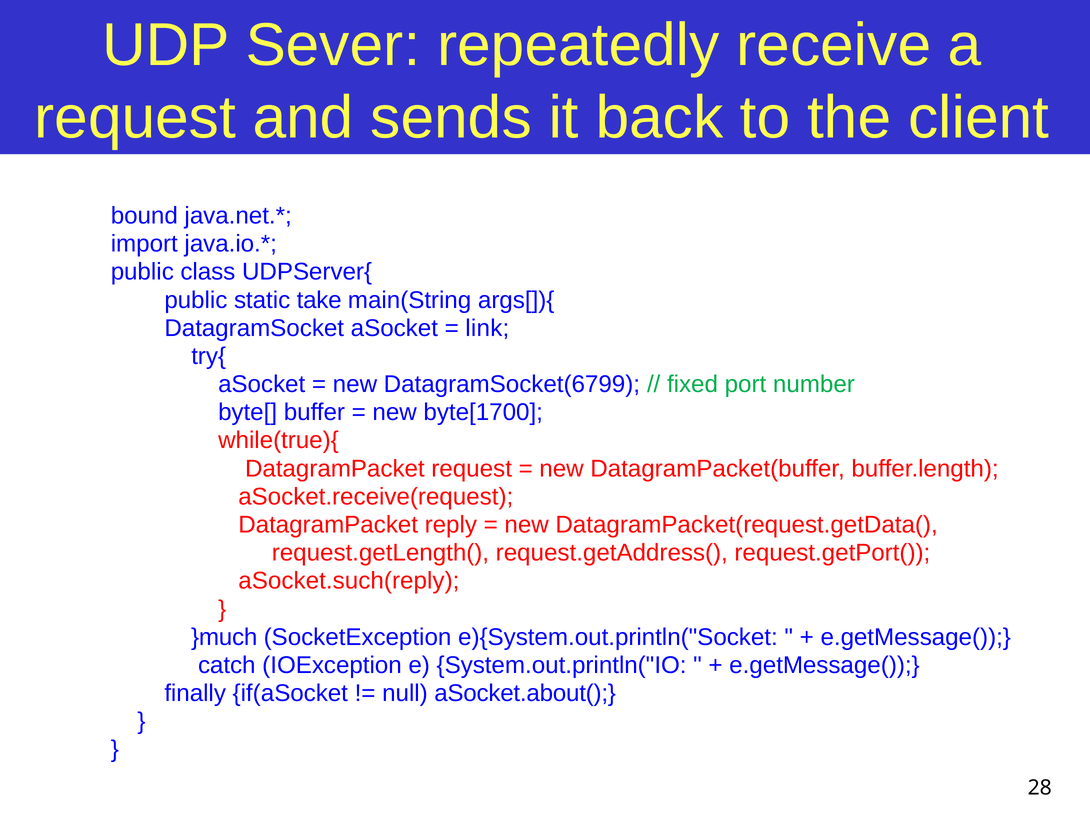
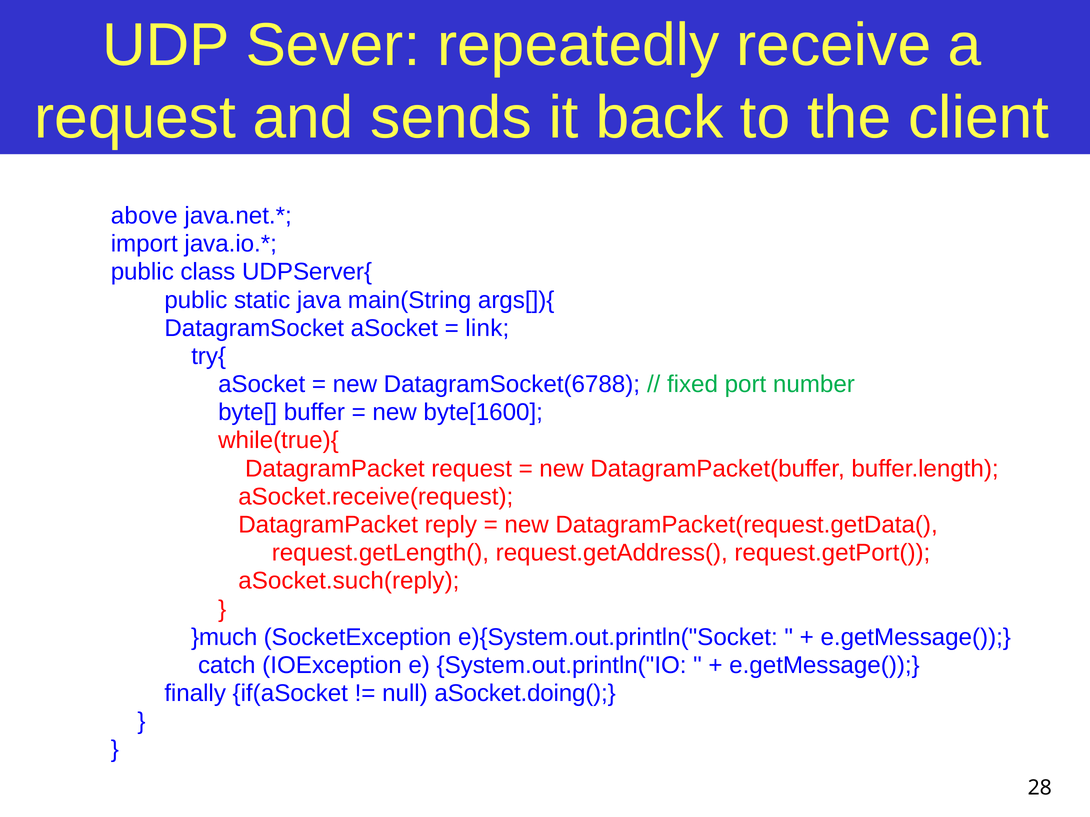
bound: bound -> above (144, 216)
take: take -> java (319, 300)
DatagramSocket(6799: DatagramSocket(6799 -> DatagramSocket(6788 (512, 385)
byte[1700: byte[1700 -> byte[1600 (483, 413)
aSocket.about(: aSocket.about( -> aSocket.doing( (525, 694)
